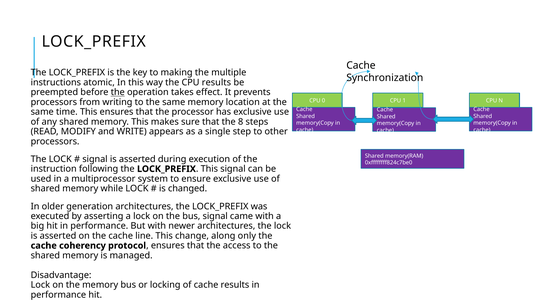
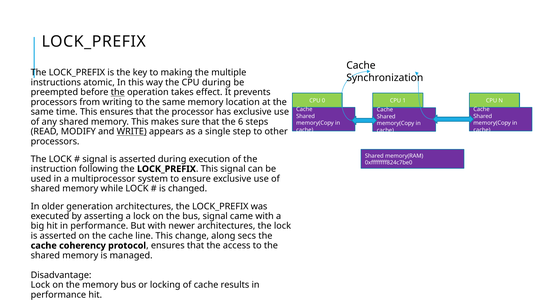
CPU results: results -> during (216, 83)
8: 8 -> 6 (241, 122)
WRITE underline: none -> present (132, 132)
only: only -> secs (247, 236)
